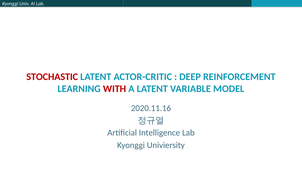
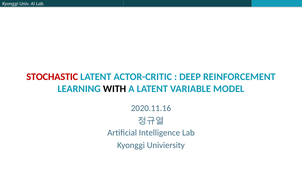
WITH colour: red -> black (115, 89)
